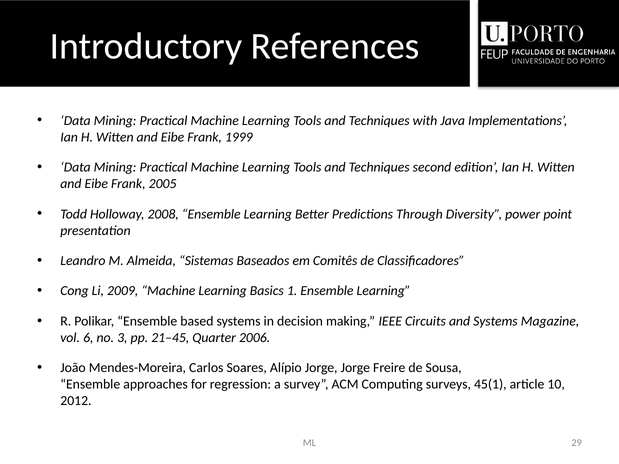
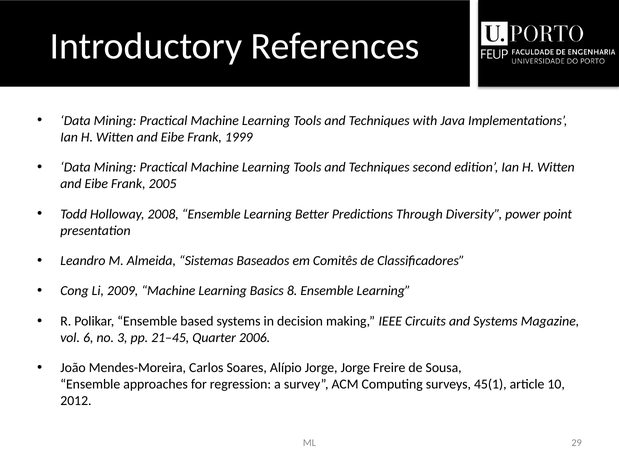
1: 1 -> 8 (292, 291)
